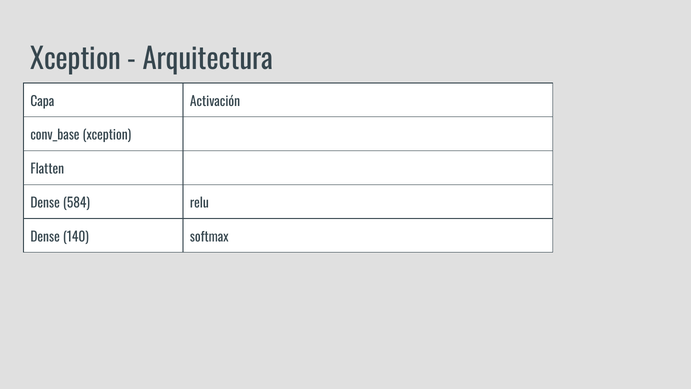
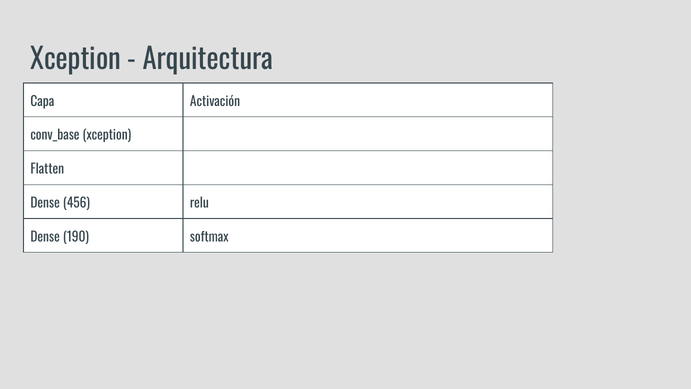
584: 584 -> 456 (76, 203)
140: 140 -> 190 (76, 237)
